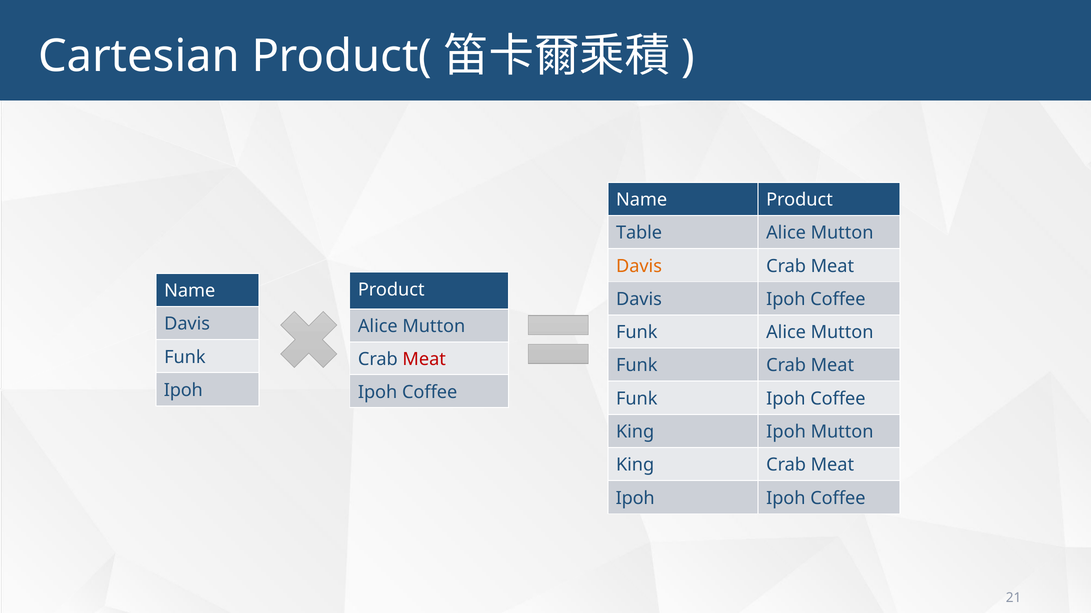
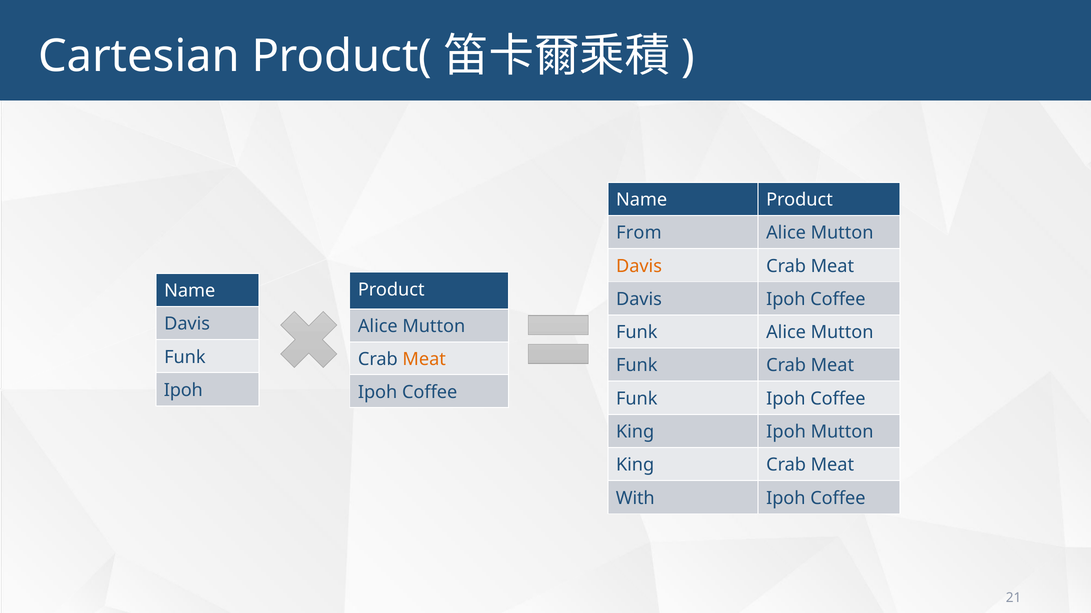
Table: Table -> From (639, 233)
Meat colour: red -> orange (424, 360)
Ipoh: Ipoh -> With (635, 499)
